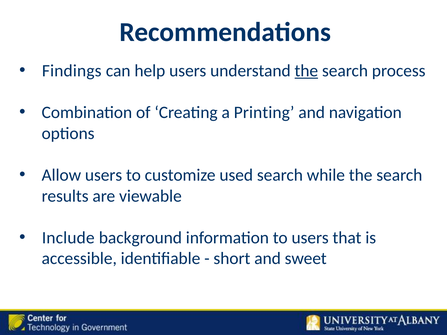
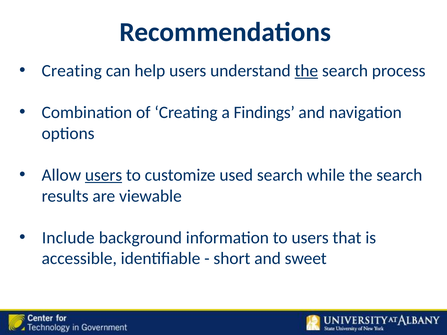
Findings: Findings -> Creating (72, 71)
Printing: Printing -> Findings (264, 113)
users underline: none -> present (104, 175)
